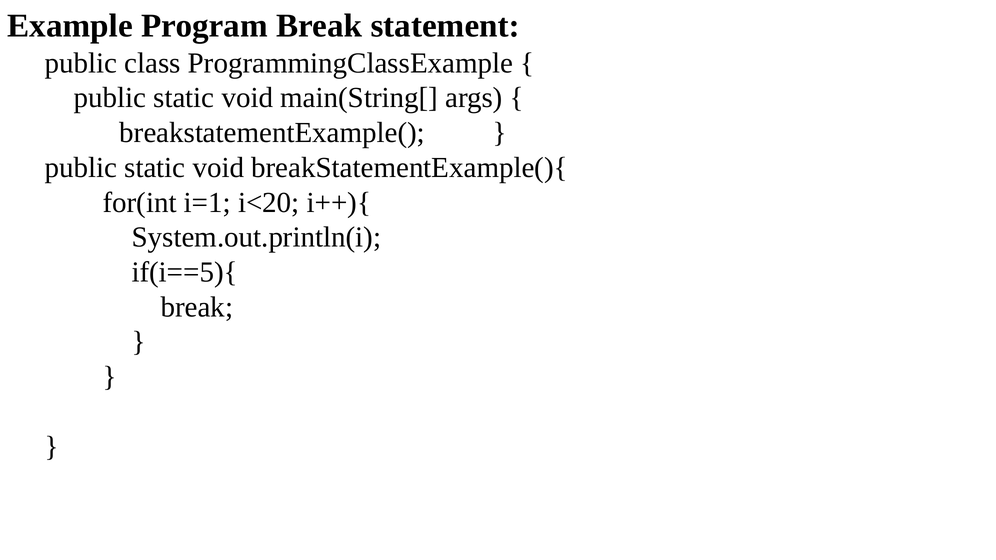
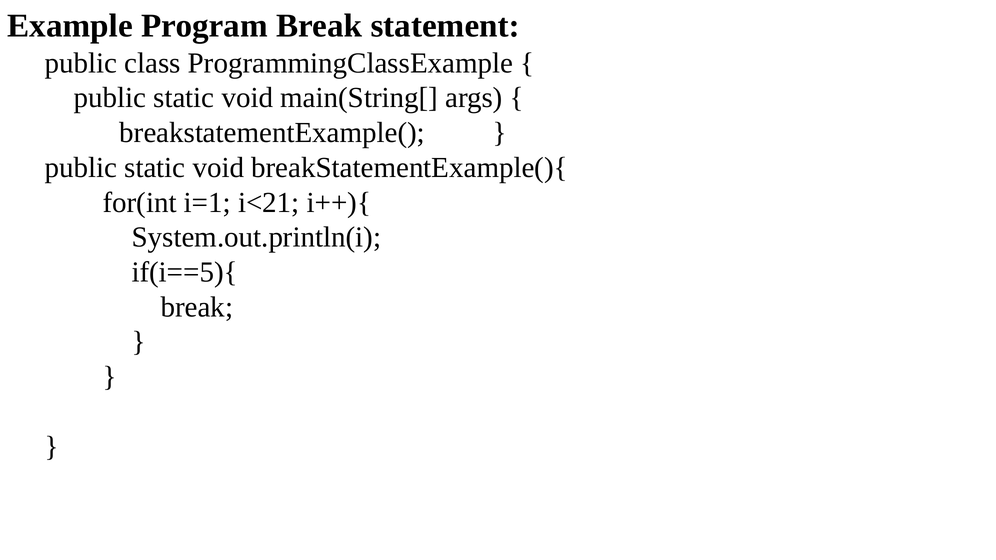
i<20: i<20 -> i<21 (269, 203)
